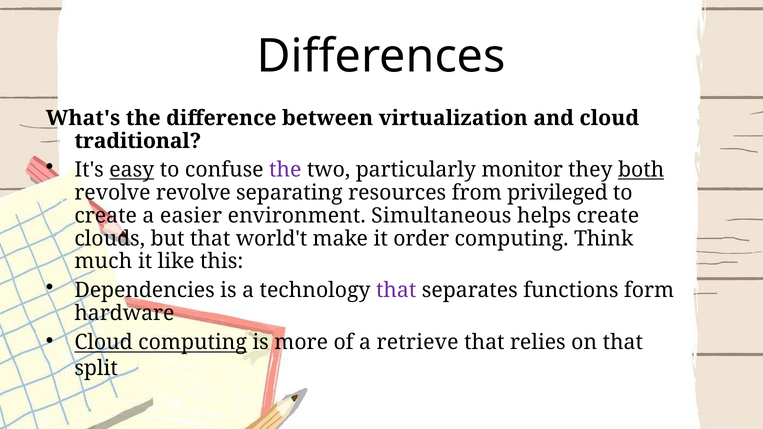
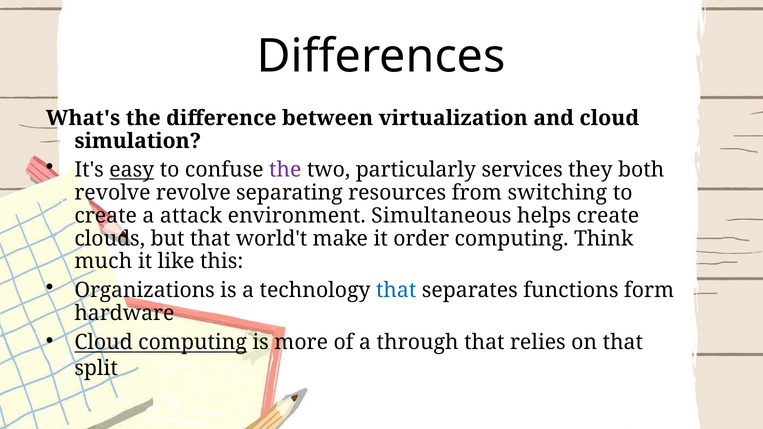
traditional: traditional -> simulation (138, 141)
monitor: monitor -> services (522, 170)
both underline: present -> none (641, 170)
privileged: privileged -> switching (557, 193)
easier: easier -> attack (191, 216)
Dependencies: Dependencies -> Organizations (145, 291)
that colour: purple -> blue (396, 291)
retrieve: retrieve -> through (418, 342)
